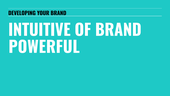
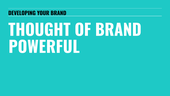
INTUITIVE: INTUITIVE -> THOUGHT (39, 30)
